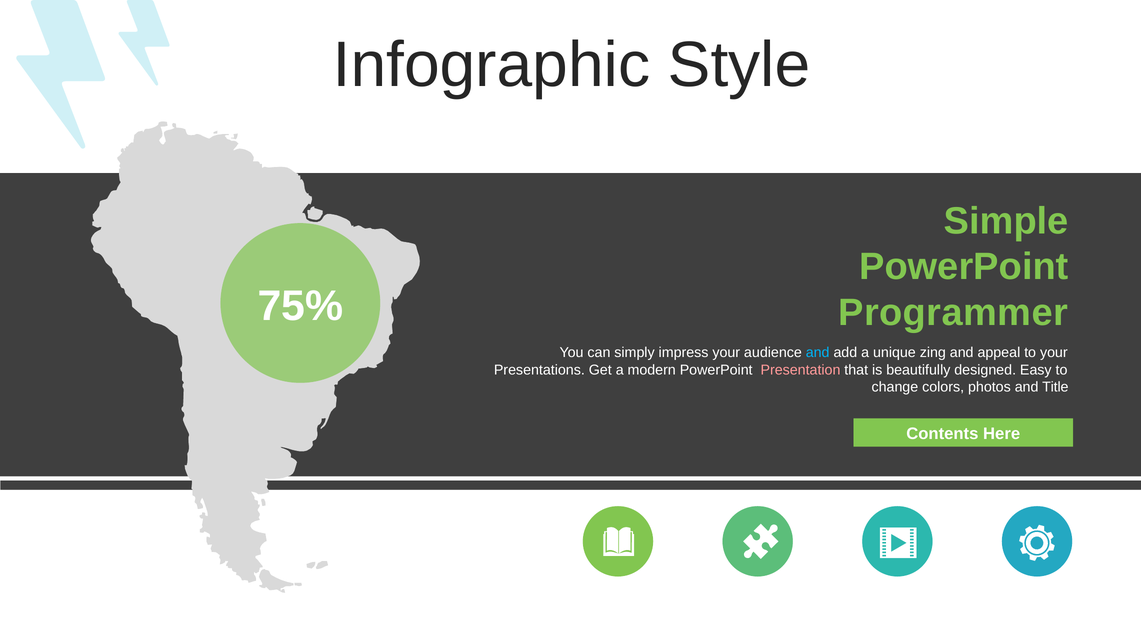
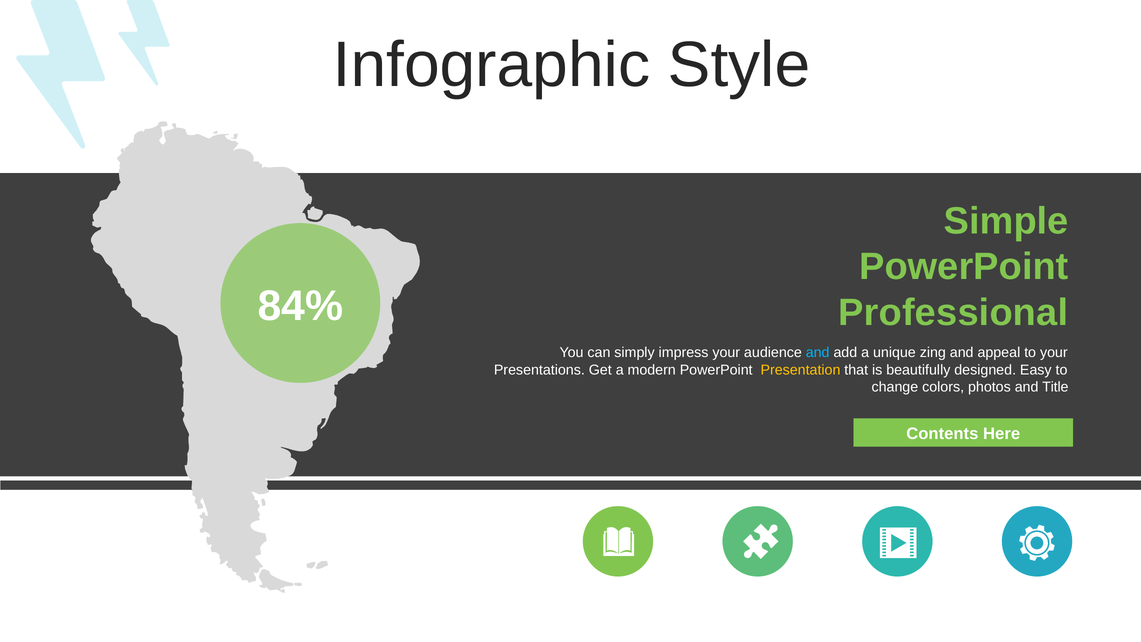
75%: 75% -> 84% (300, 306)
Programmer: Programmer -> Professional (953, 312)
Presentation colour: pink -> yellow (800, 370)
